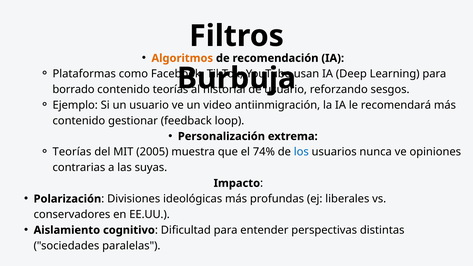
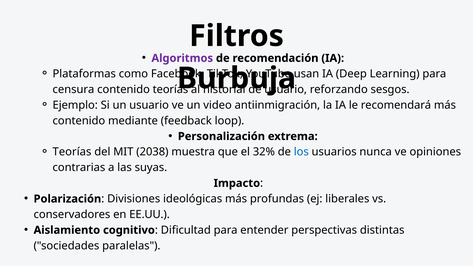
Algoritmos colour: orange -> purple (182, 58)
borrado: borrado -> censura (73, 89)
gestionar: gestionar -> mediante (133, 121)
2005: 2005 -> 2038 (152, 152)
74%: 74% -> 32% (264, 152)
